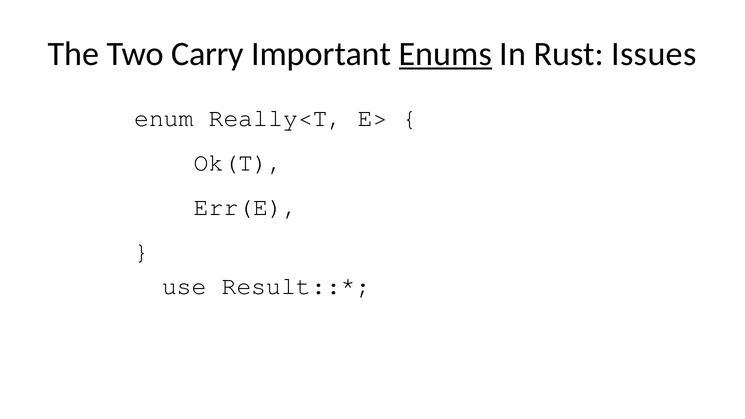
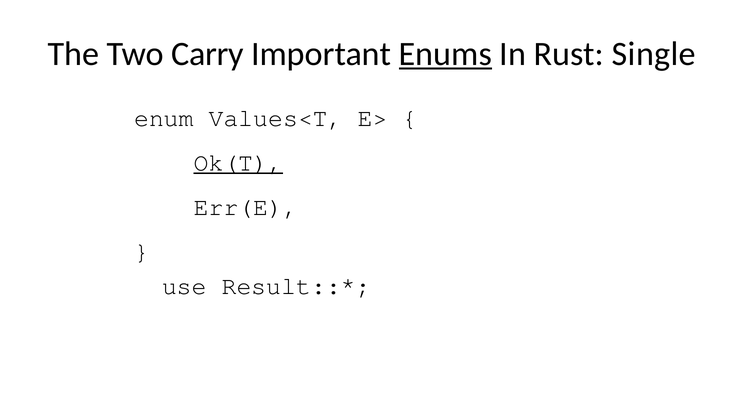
Issues: Issues -> Single (654, 54)
Really<T: Really<T -> Values<T (276, 118)
Ok(T underline: none -> present (238, 163)
